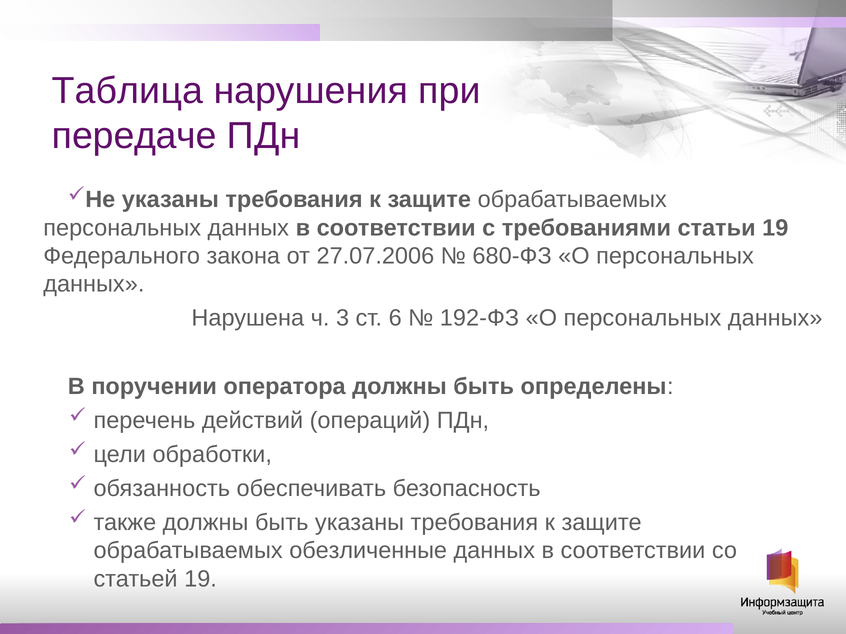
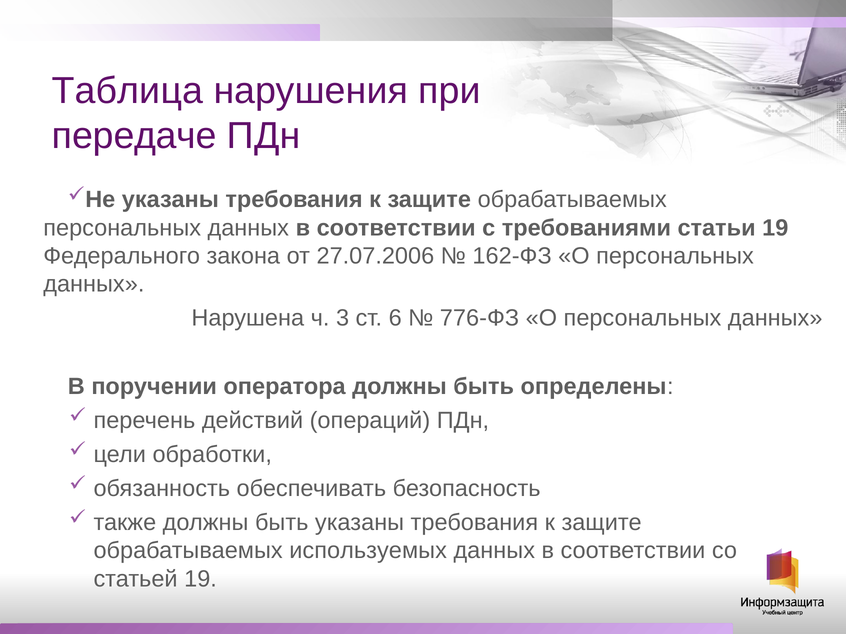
680-ФЗ: 680-ФЗ -> 162-ФЗ (512, 256)
192-ФЗ: 192-ФЗ -> 776-ФЗ (479, 318)
обезличенные: обезличенные -> используемых (368, 551)
